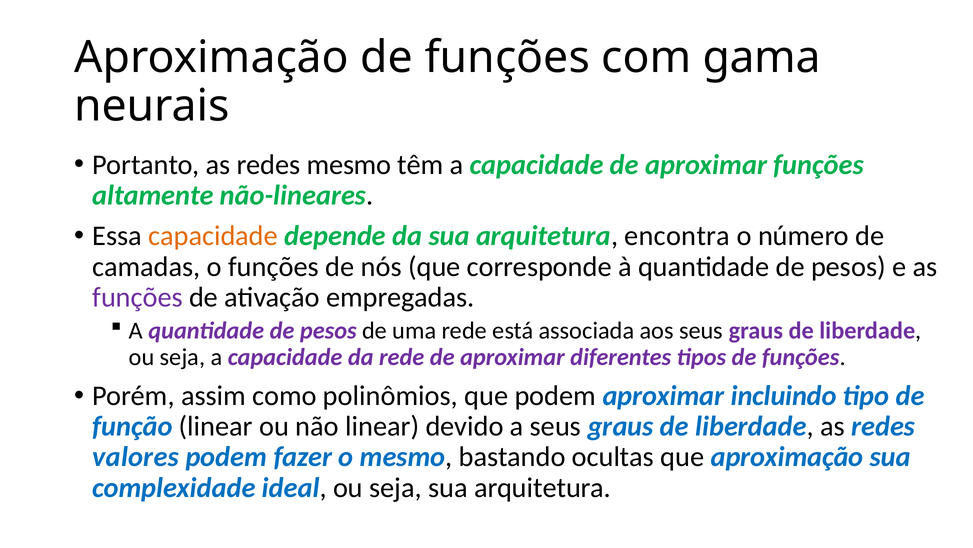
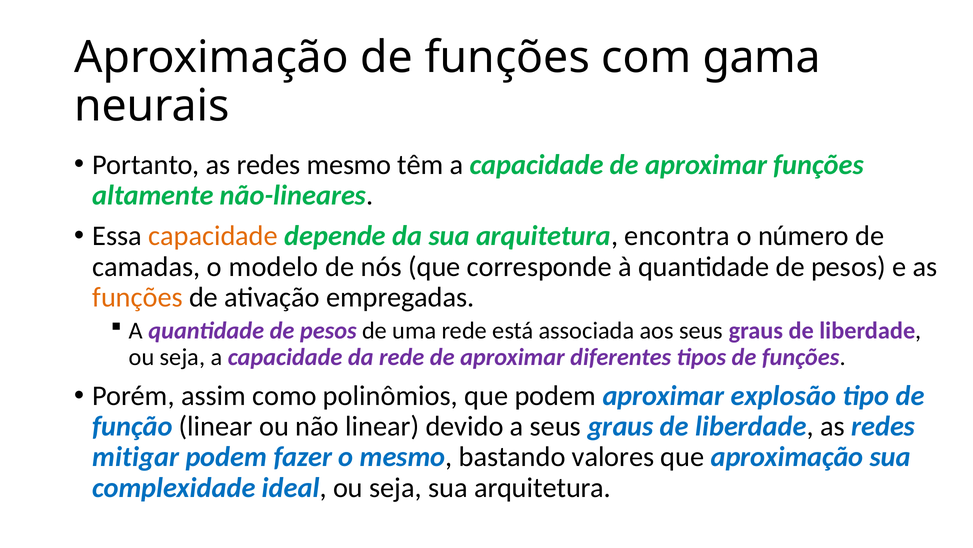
o funções: funções -> modelo (273, 266)
funções colour: purple -> orange (138, 297)
incluindo: incluindo -> explosão (784, 395)
valores: valores -> mitigar (136, 456)
ocultas: ocultas -> valores (613, 456)
